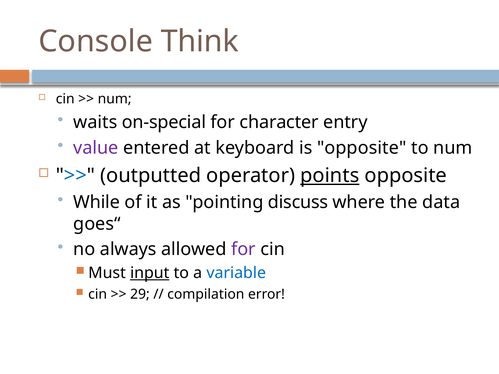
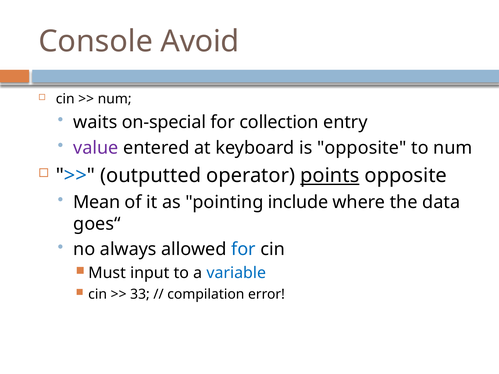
Think: Think -> Avoid (200, 42)
character: character -> collection (279, 122)
While: While -> Mean (97, 202)
discuss: discuss -> include (298, 202)
for colour: purple -> blue (243, 249)
input underline: present -> none (150, 273)
29: 29 -> 33 (140, 294)
